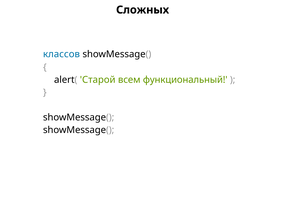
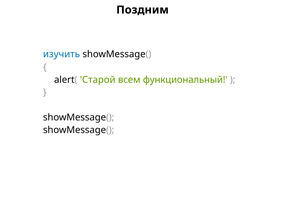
Сложных: Сложных -> Поздним (142, 10)
классов: классов -> изучить (61, 54)
